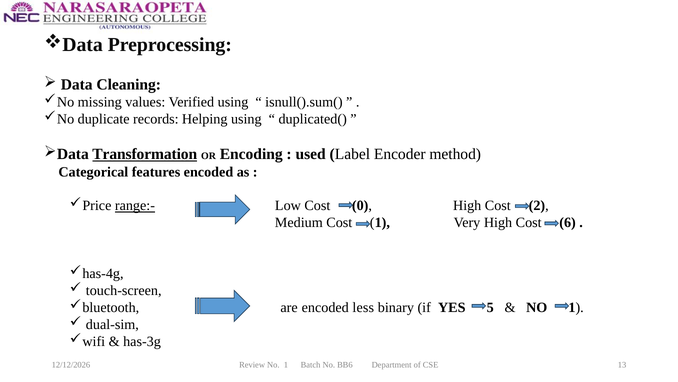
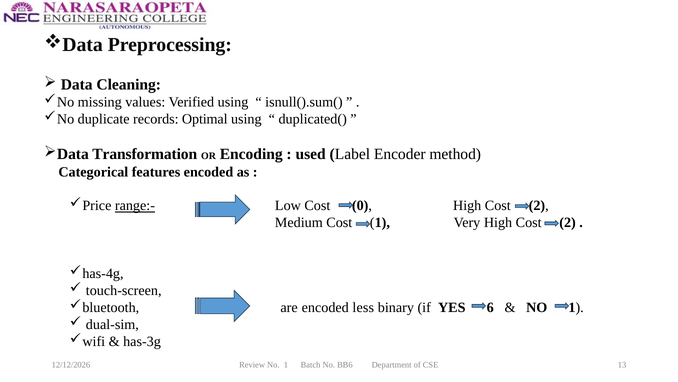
Helping: Helping -> Optimal (205, 119)
Transformation underline: present -> none (145, 154)
Very High Cost 6: 6 -> 2 (568, 222)
5: 5 -> 6 (490, 307)
